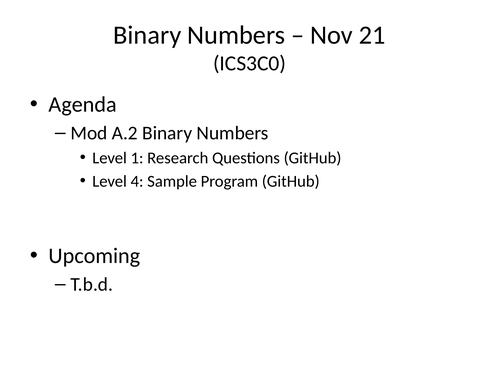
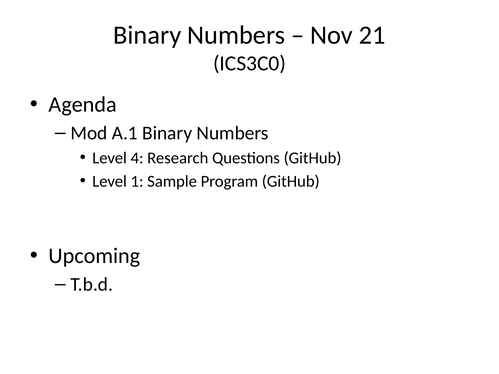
A.2: A.2 -> A.1 (125, 133)
1: 1 -> 4 (137, 158)
4: 4 -> 1 (137, 181)
